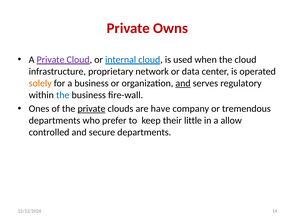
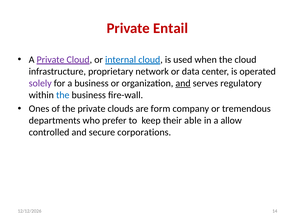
Owns: Owns -> Entail (171, 28)
solely colour: orange -> purple (40, 83)
private underline: present -> none (91, 109)
have: have -> form (160, 109)
little: little -> able (193, 121)
secure departments: departments -> corporations (144, 132)
